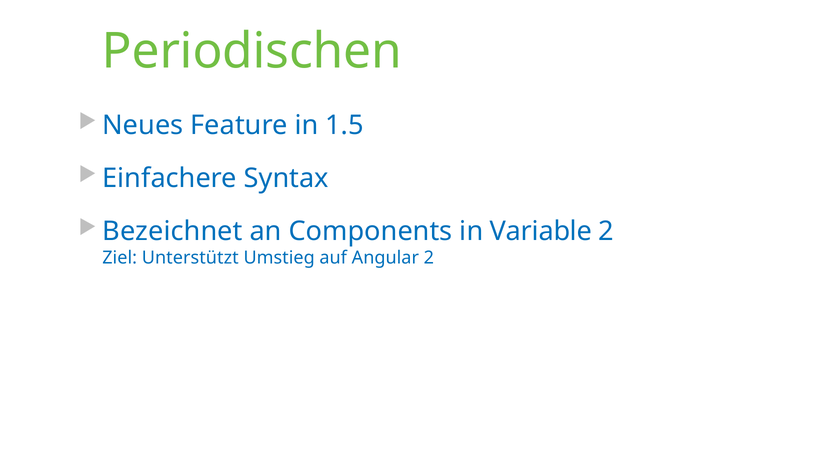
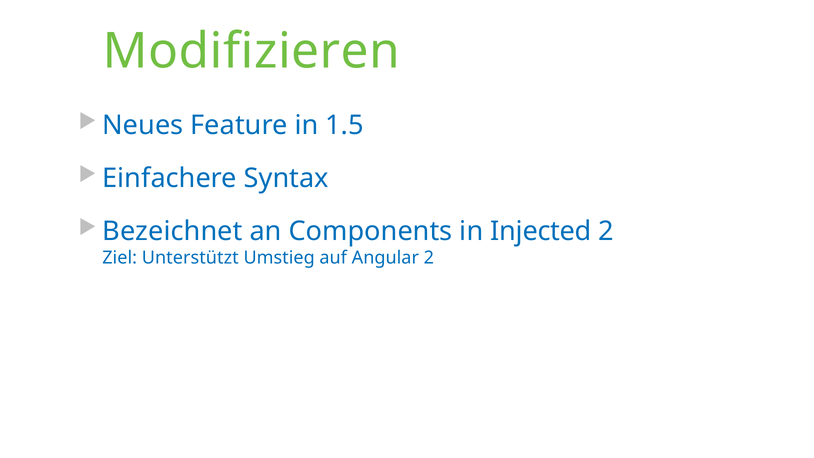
Periodischen: Periodischen -> Modifizieren (251, 51)
Variable: Variable -> Injected (541, 231)
